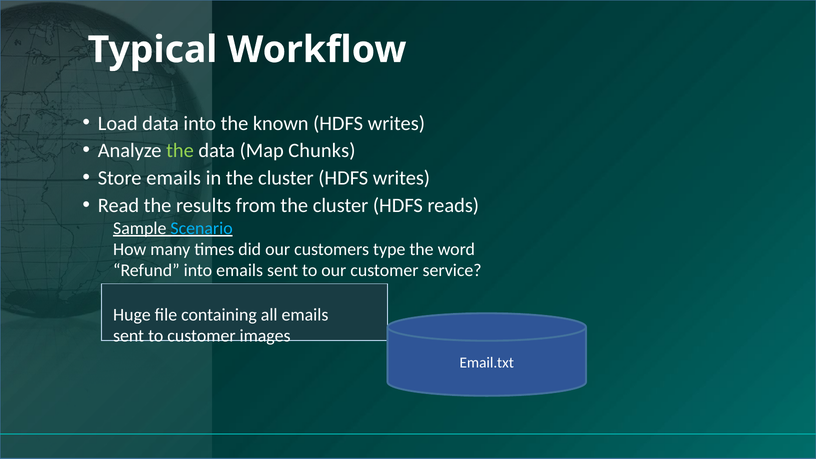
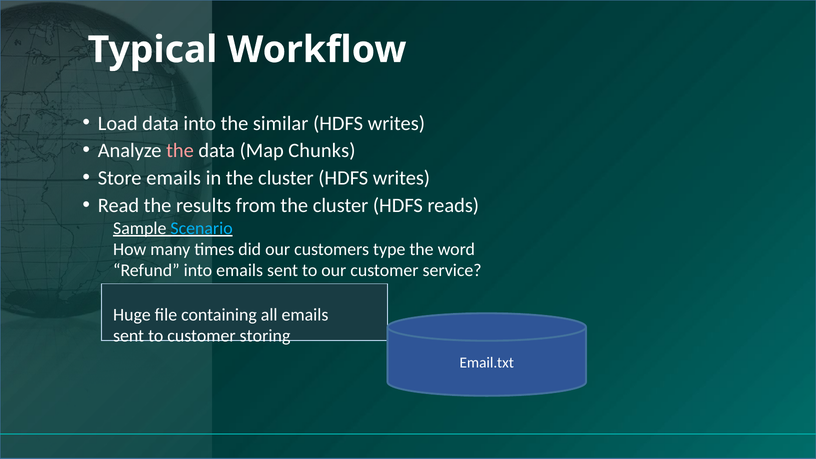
known: known -> similar (281, 123)
the colour: light green -> pink (180, 151)
images: images -> storing (265, 336)
